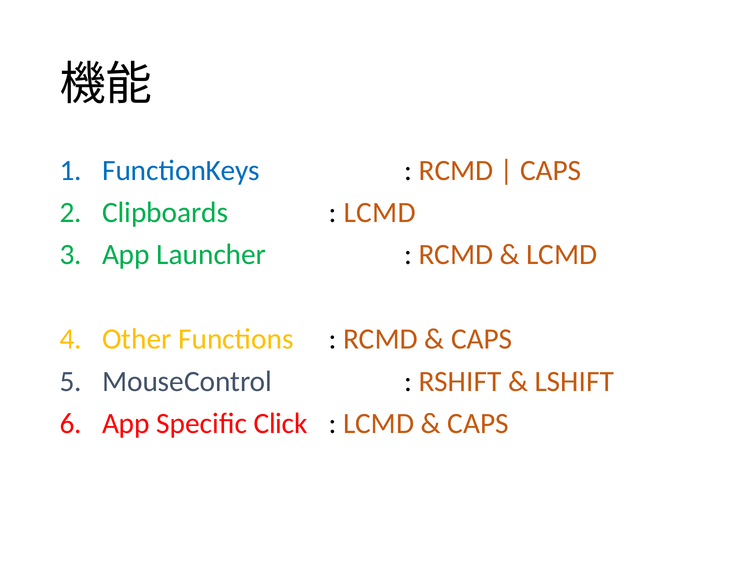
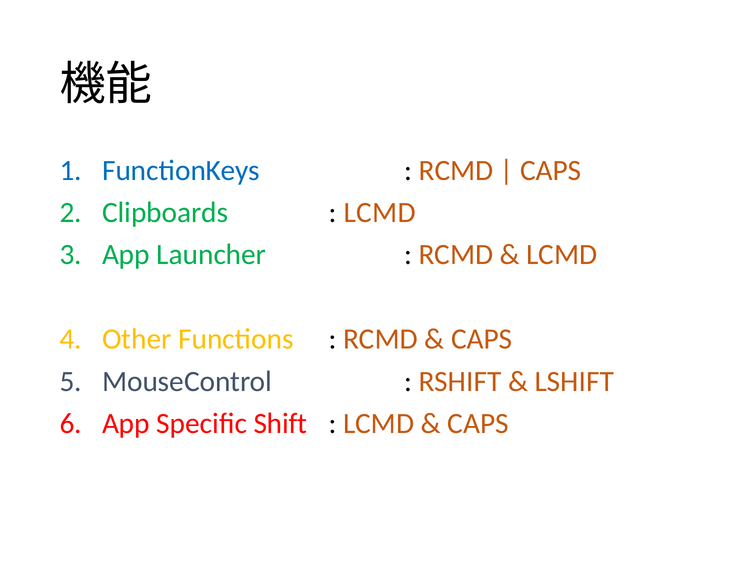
Click: Click -> Shift (280, 424)
